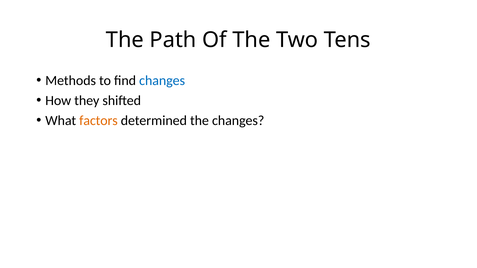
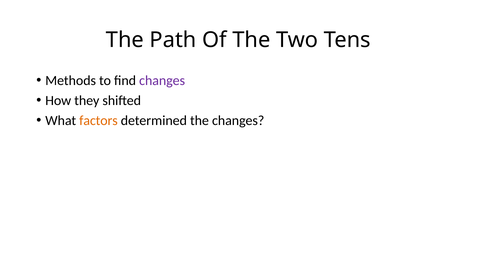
changes colour: blue -> purple (162, 81)
